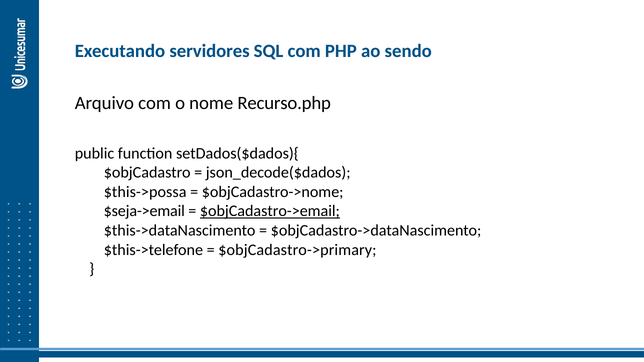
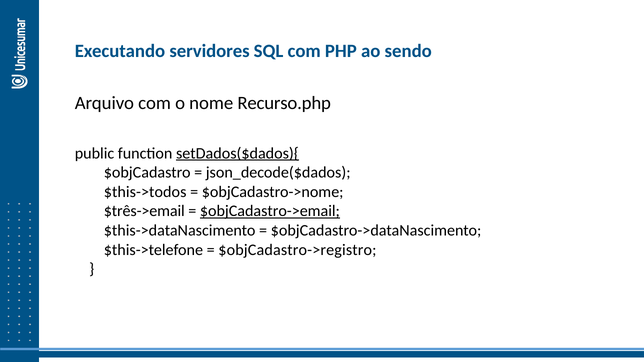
setDados($dados){ underline: none -> present (237, 153)
$this->possa: $this->possa -> $this->todos (145, 192)
$seja->email: $seja->email -> $três->email (144, 211)
$objCadastro->primary: $objCadastro->primary -> $objCadastro->registro (297, 250)
